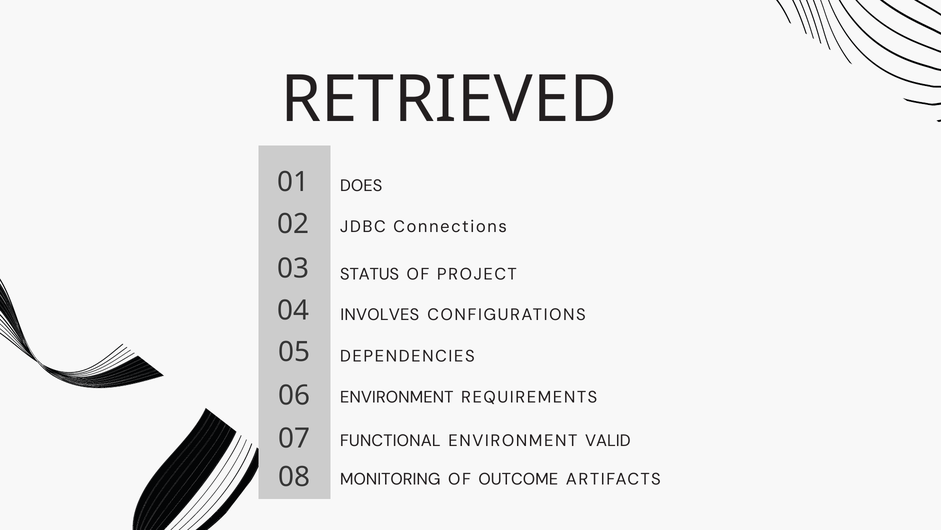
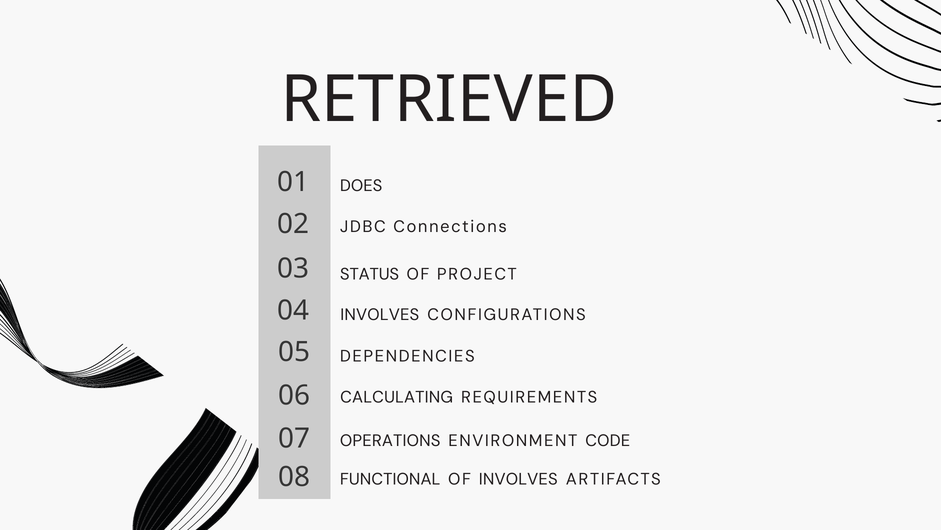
ENVIRONMENT: ENVIRONMENT -> CALCULATING (397, 397)
FUNCTIONAL: FUNCTIONAL -> OPERATIONS (390, 440)
VALID: VALID -> CODE (608, 440)
MONITORING: MONITORING -> FUNCTIONAL (390, 479)
OF OUTCOME: OUTCOME -> INVOLVES (518, 479)
